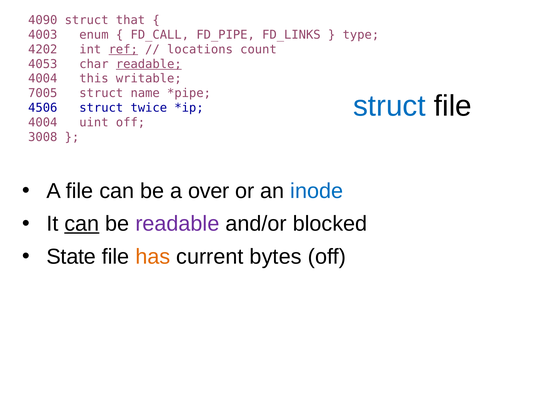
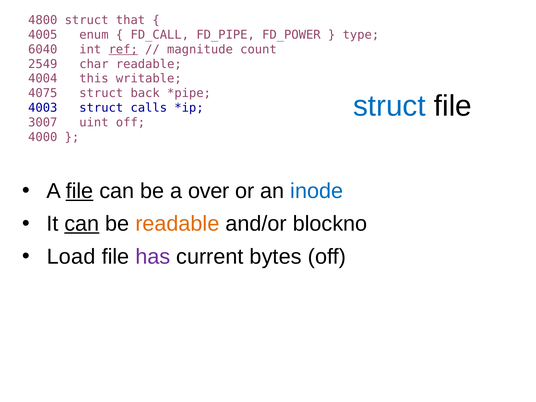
4090: 4090 -> 4800 (43, 20)
4003: 4003 -> 4005 (43, 35)
FD_LINKS: FD_LINKS -> FD_POWER (291, 35)
4202: 4202 -> 6040 (43, 49)
locations: locations -> magnitude (200, 49)
4053: 4053 -> 2549 (43, 64)
readable underline: present -> none (149, 64)
7005: 7005 -> 4075 (43, 93)
name: name -> back (145, 93)
4506: 4506 -> 4003 (43, 108)
twice: twice -> calls (149, 108)
4004: 4004 -> 3007 (43, 122)
3008: 3008 -> 4000 (43, 137)
file underline: none -> present (80, 191)
readable colour: purple -> orange (177, 224)
blocked: blocked -> blockno (330, 224)
State: State -> Load (71, 257)
has colour: orange -> purple (153, 257)
